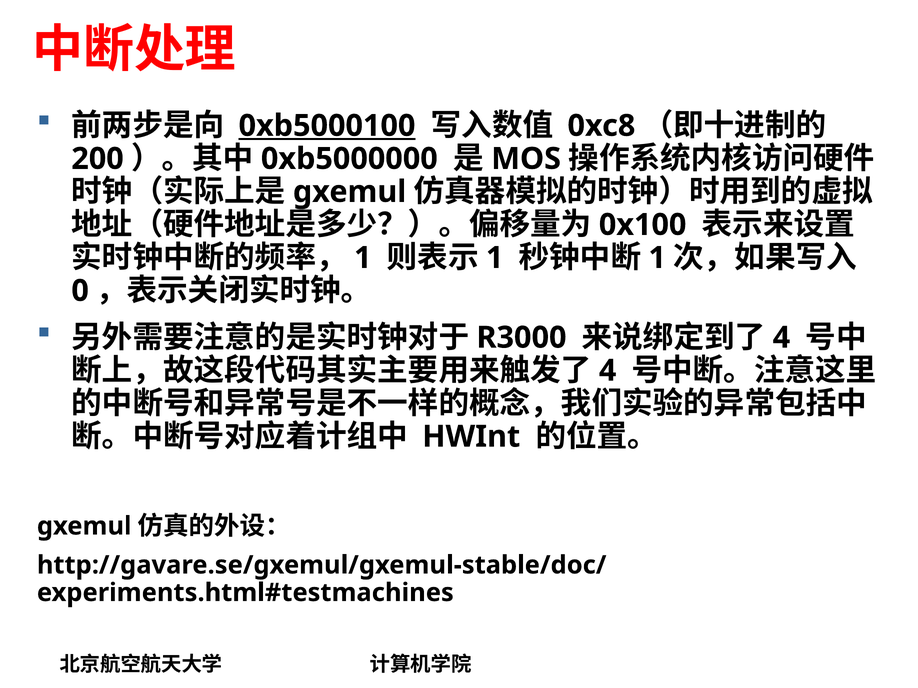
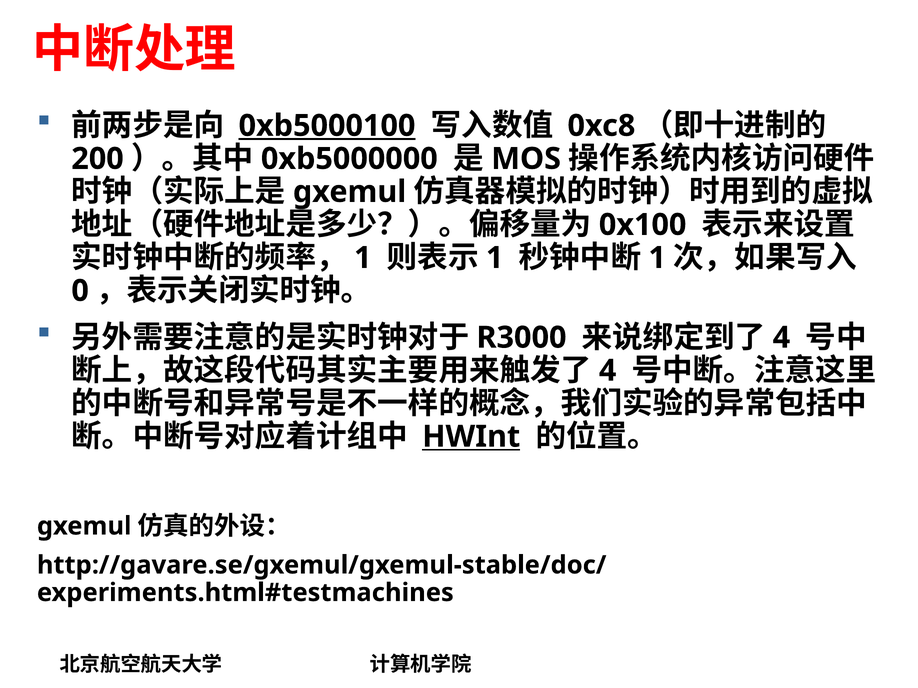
HWInt underline: none -> present (471, 437)
